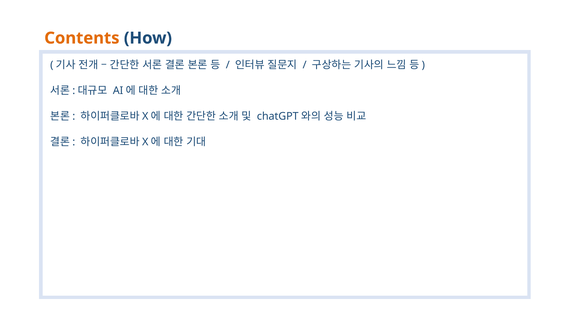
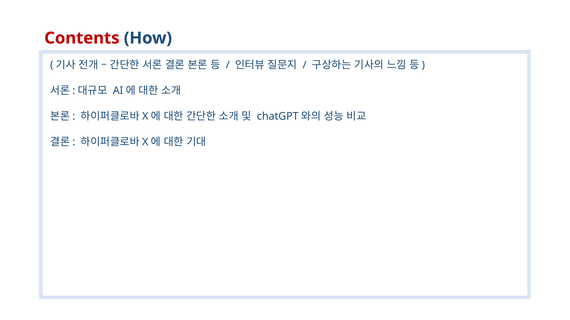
Contents colour: orange -> red (82, 38)
